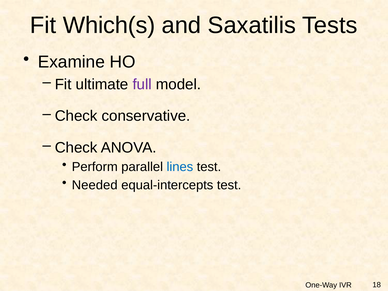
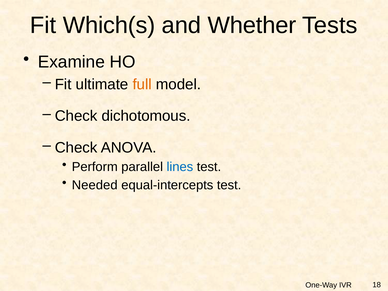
Saxatilis: Saxatilis -> Whether (252, 25)
full colour: purple -> orange (142, 84)
conservative: conservative -> dichotomous (146, 116)
